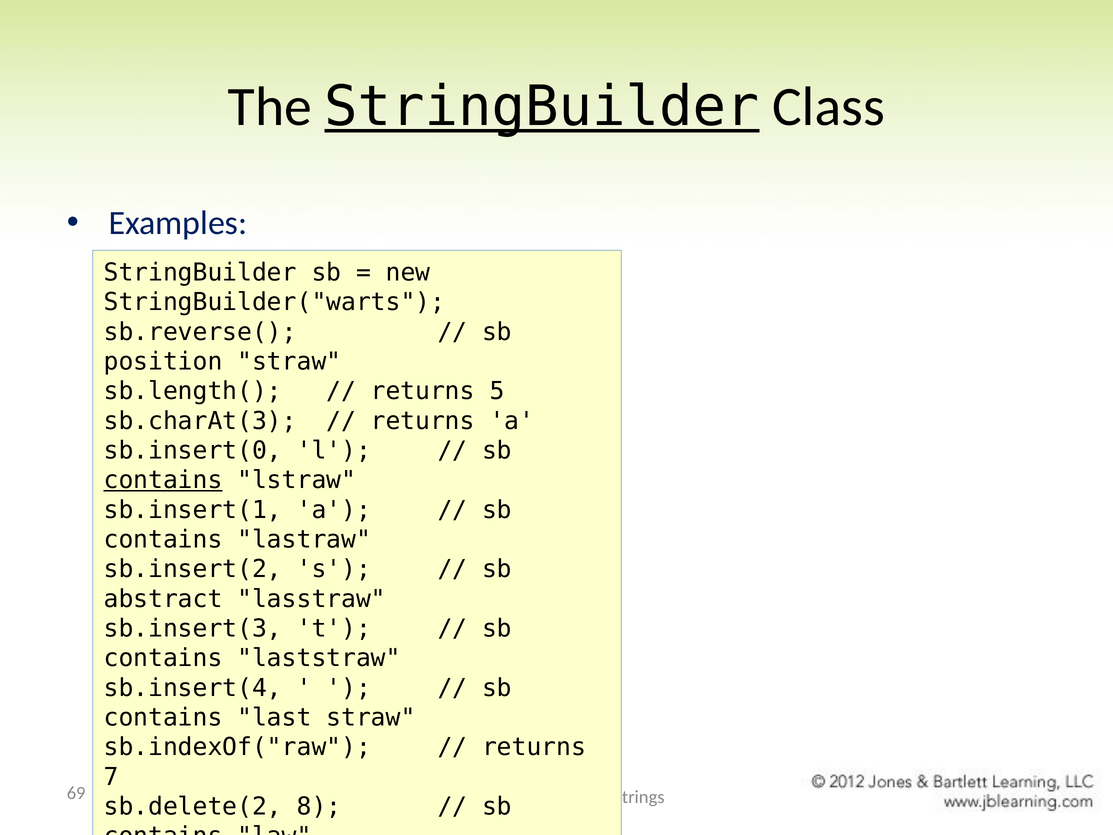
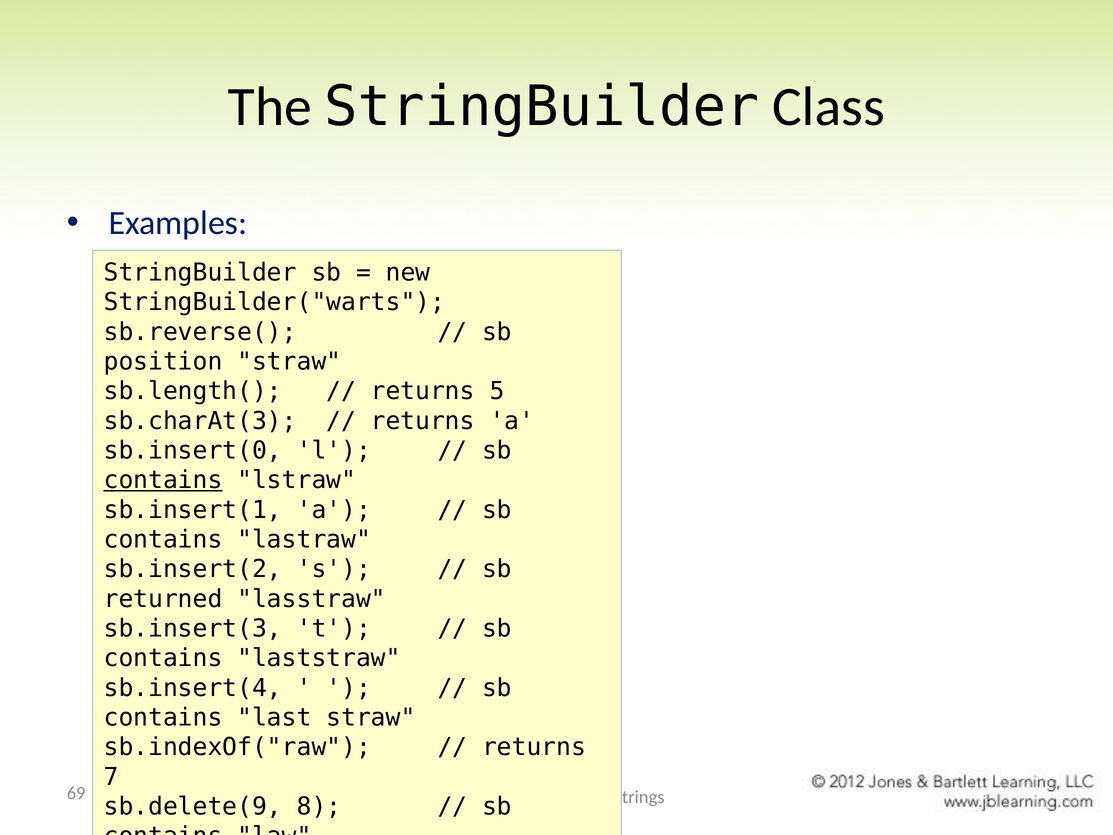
StringBuilder underline: present -> none (542, 107)
abstract: abstract -> returned (163, 599)
sb.delete(2: sb.delete(2 -> sb.delete(9 (193, 806)
